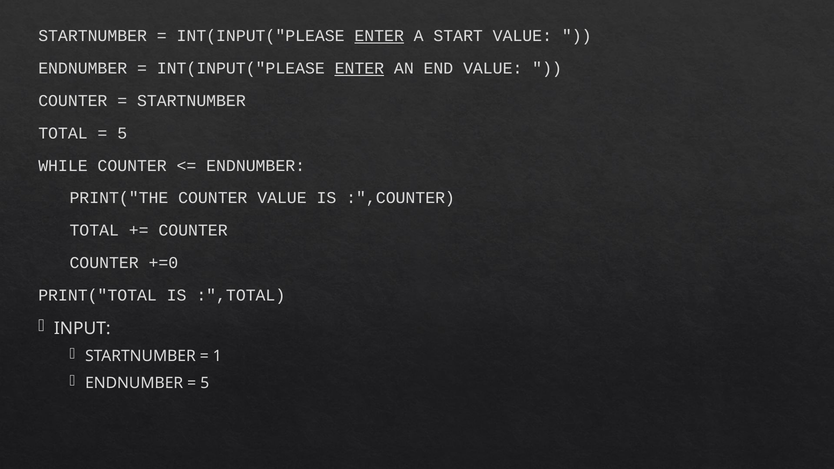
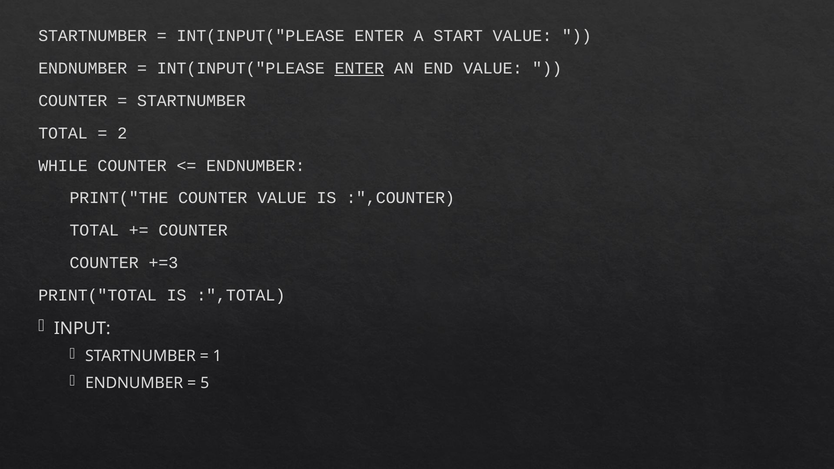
ENTER underline: present -> none (379, 36)
5: 5 -> 2 (122, 133)
+=0: +=0 -> +=3 (163, 263)
